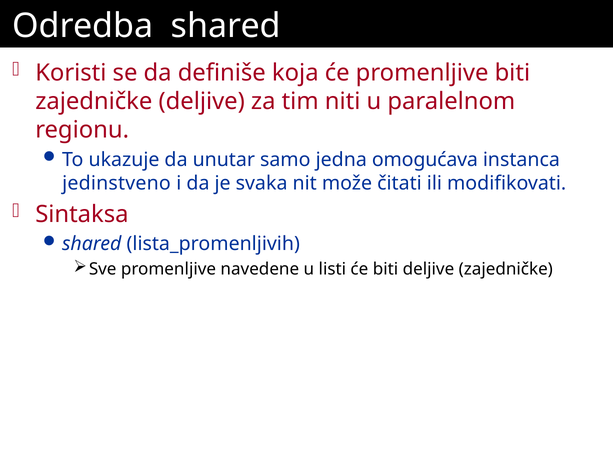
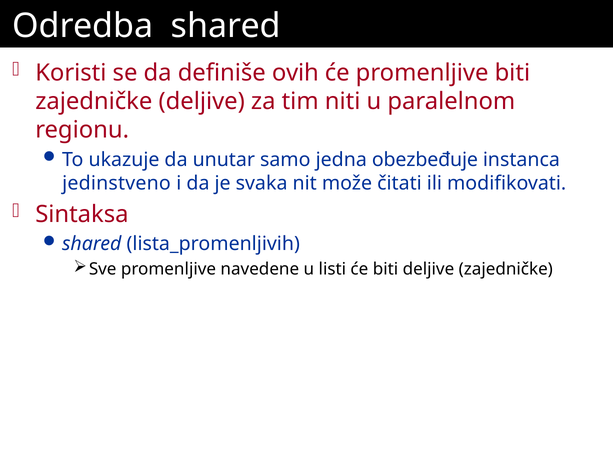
koja: koja -> ovih (295, 73)
omogućava: omogućava -> obezbeđuje (425, 160)
